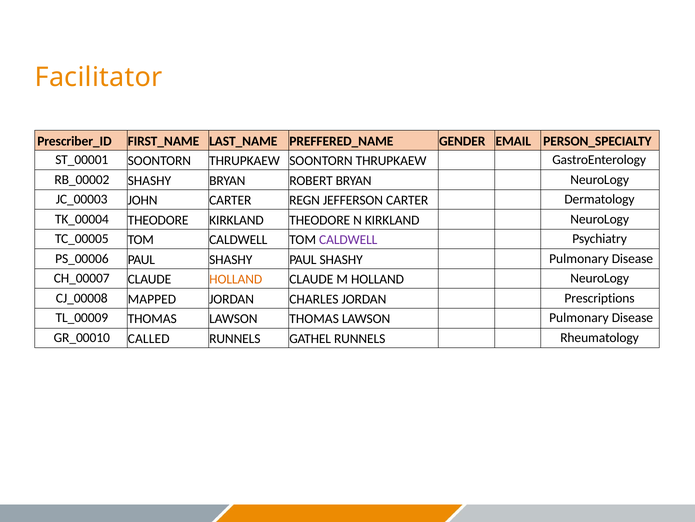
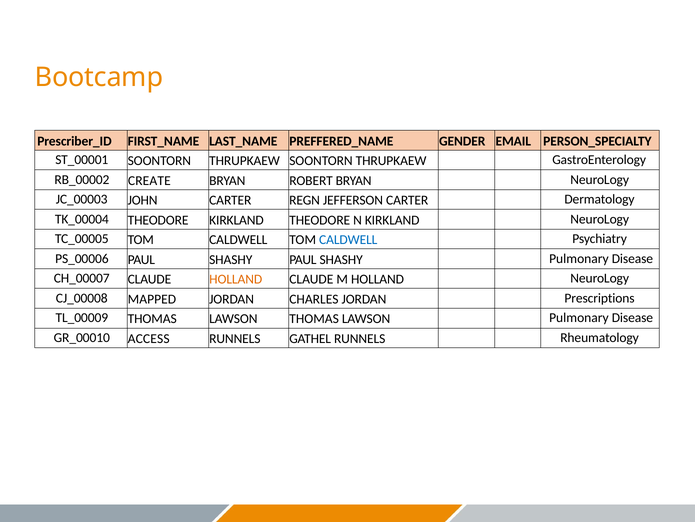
Facilitator: Facilitator -> Bootcamp (99, 77)
SHASHY: SHASHY -> CREATE (149, 180)
CALDWELL colour: purple -> blue (348, 240)
CALLED: CALLED -> ACCESS (149, 338)
